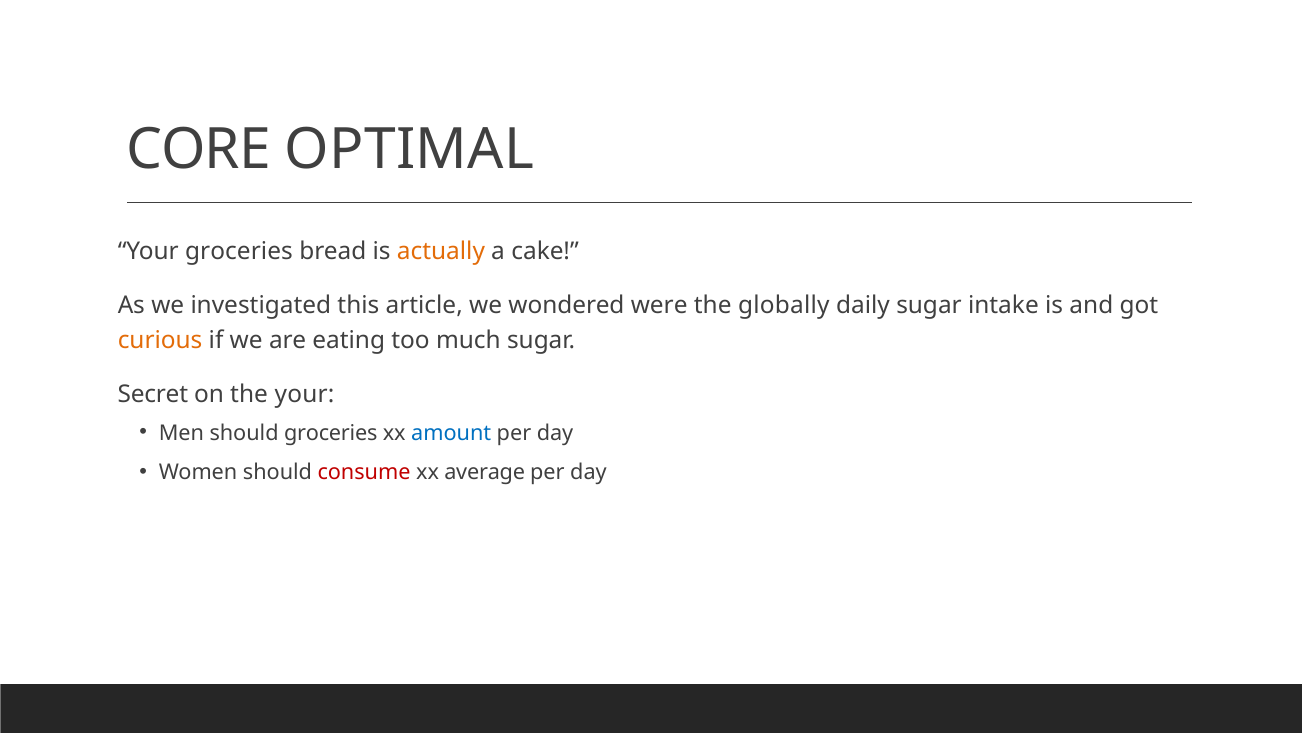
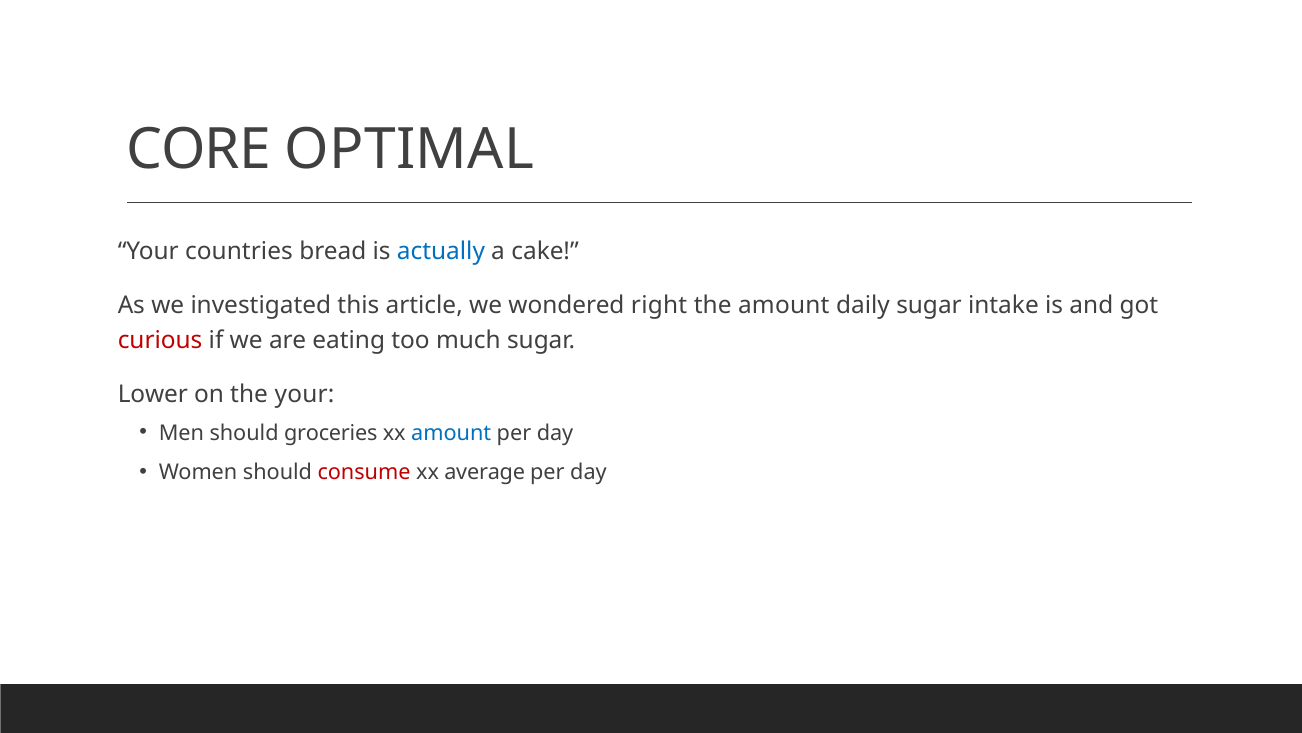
Your groceries: groceries -> countries (239, 251)
actually colour: orange -> blue (441, 251)
were: were -> right (659, 305)
the globally: globally -> amount (784, 305)
curious colour: orange -> red (160, 340)
Secret: Secret -> Lower (153, 395)
